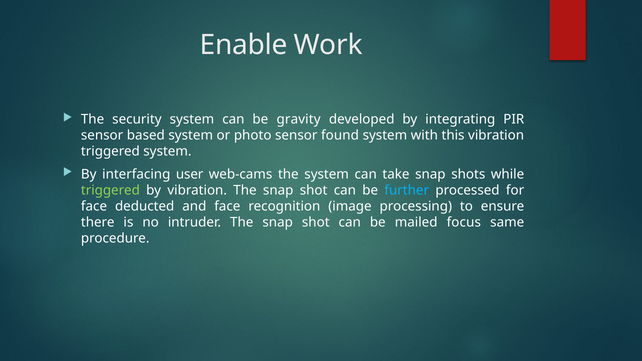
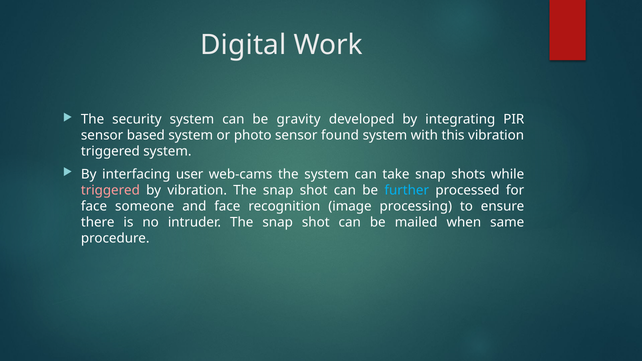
Enable: Enable -> Digital (243, 45)
triggered colour: light green -> pink (110, 190)
deducted: deducted -> someone (145, 206)
focus: focus -> when (464, 223)
